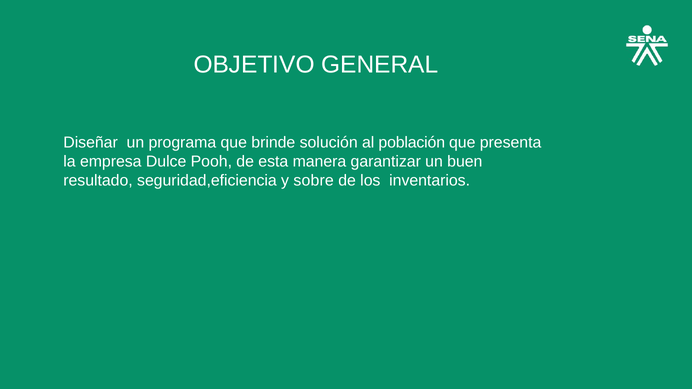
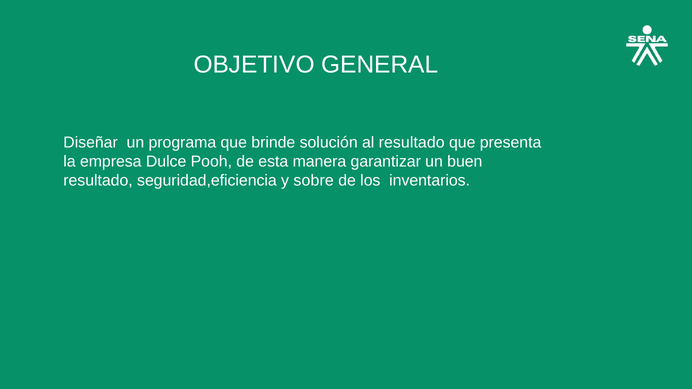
al población: población -> resultado (412, 142)
